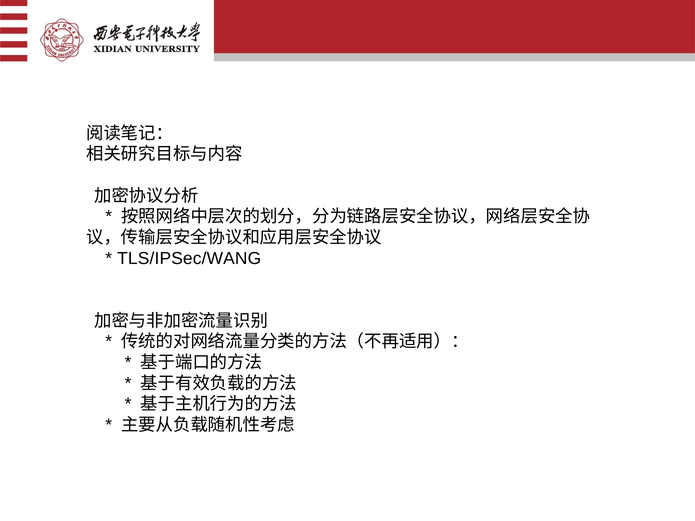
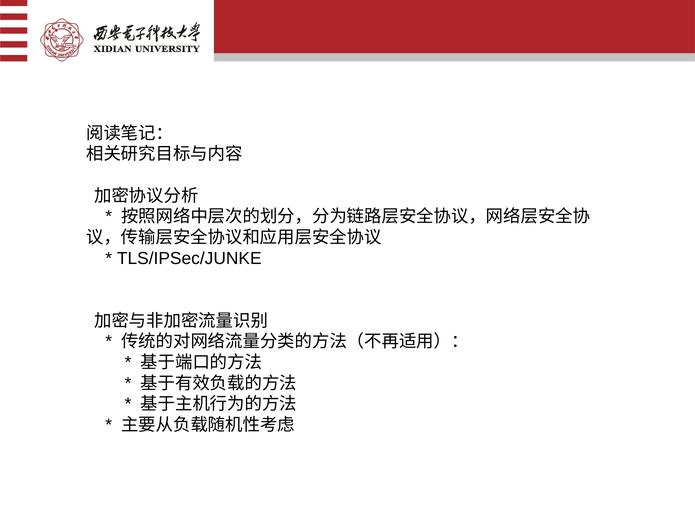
TLS/IPSec/WANG: TLS/IPSec/WANG -> TLS/IPSec/JUNKE (189, 258)
